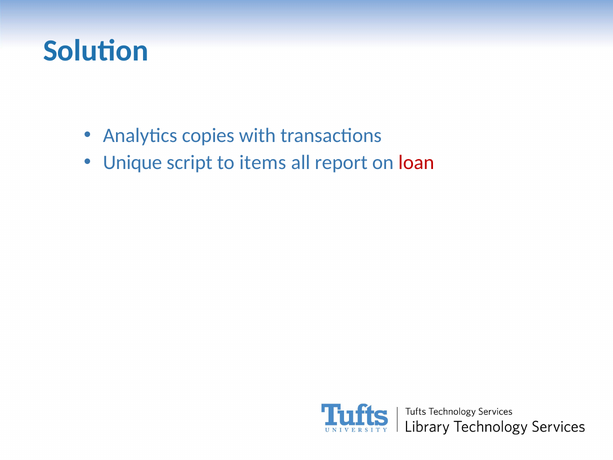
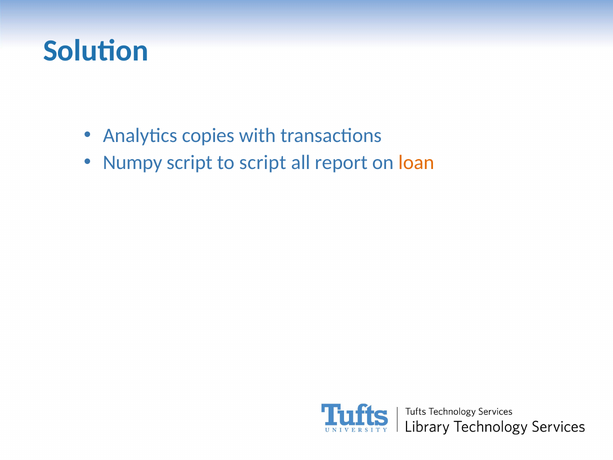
Unique: Unique -> Numpy (133, 163)
to items: items -> script (263, 163)
loan colour: red -> orange (416, 163)
